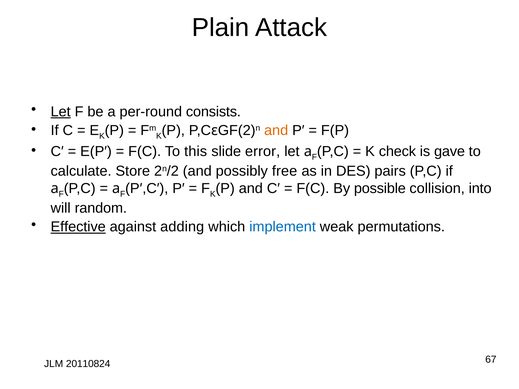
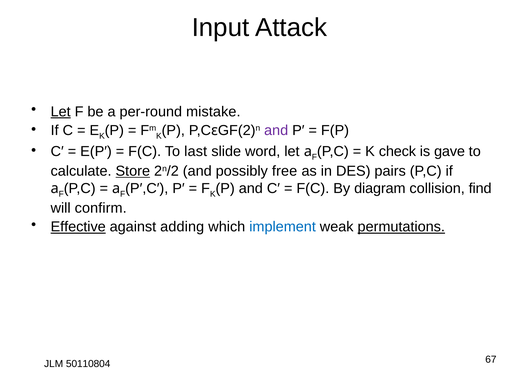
Plain: Plain -> Input (221, 28)
consists: consists -> mistake (213, 112)
and colour: orange -> purple (276, 131)
this: this -> last (196, 152)
error: error -> word (263, 152)
Store underline: none -> present (133, 171)
possible: possible -> diagram (380, 189)
into: into -> find (480, 189)
random: random -> confirm (101, 208)
permutations underline: none -> present (401, 227)
20110824: 20110824 -> 50110804 (88, 364)
